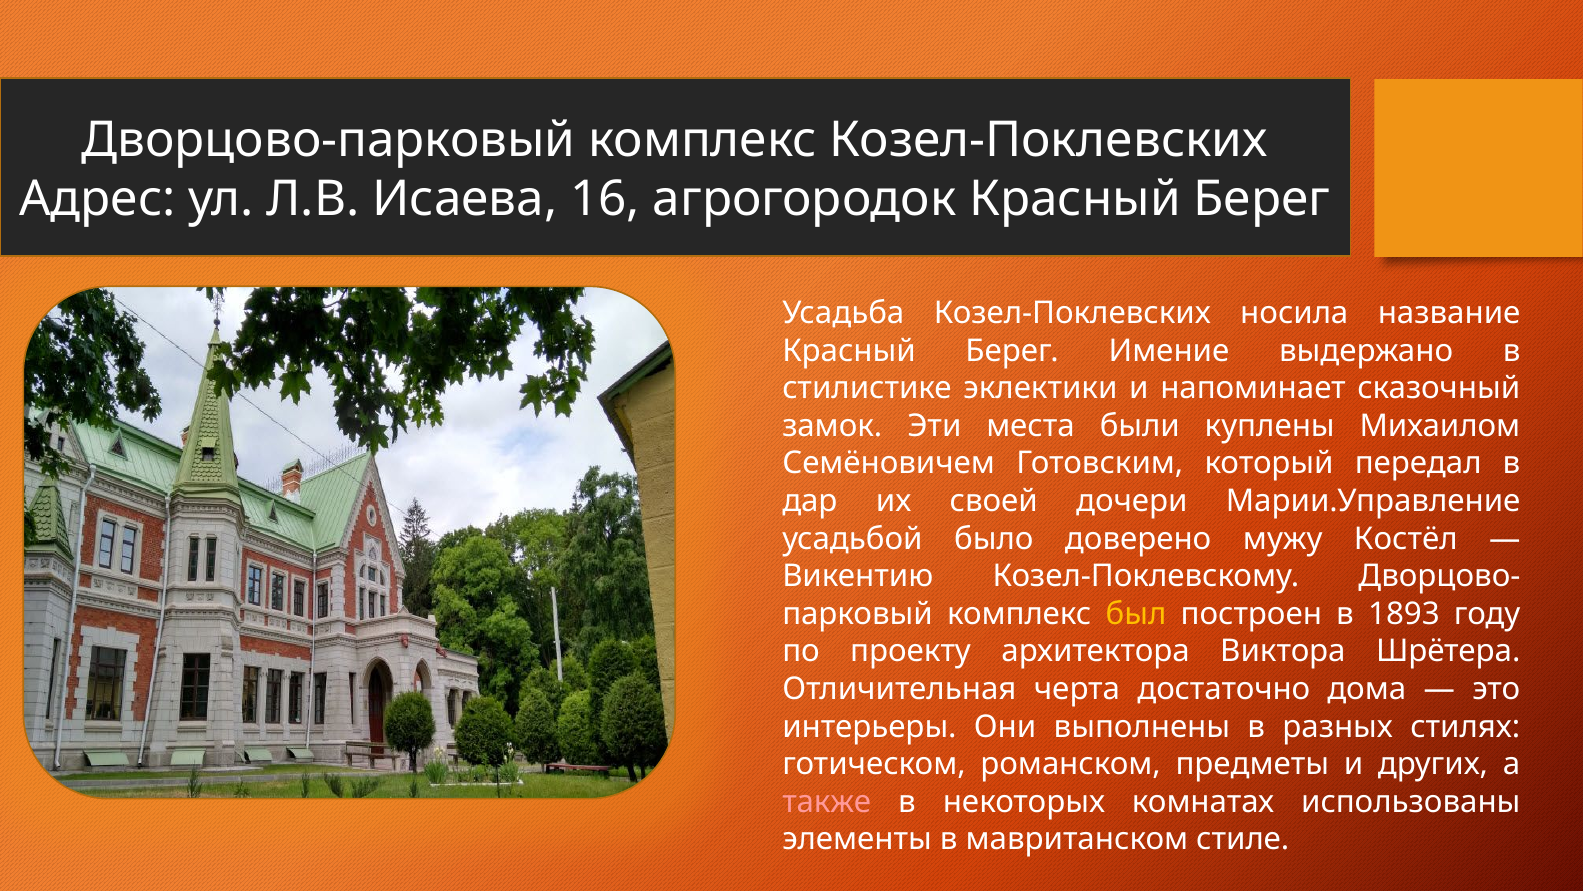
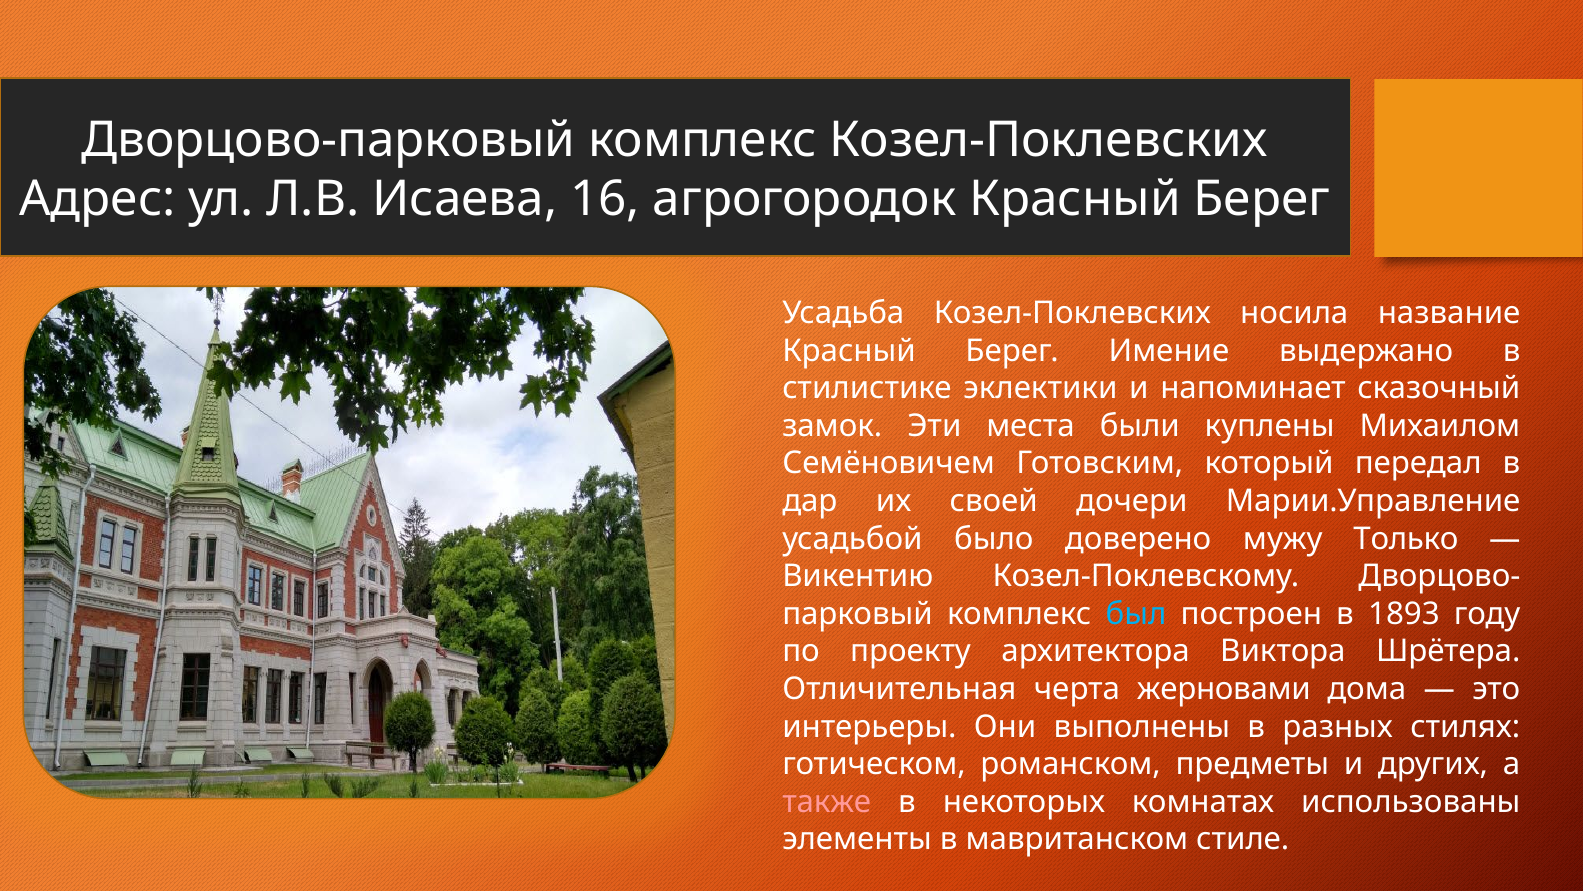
Костёл: Костёл -> Только (1406, 538)
был colour: yellow -> light blue (1136, 614)
достаточно: достаточно -> жерновами (1224, 689)
